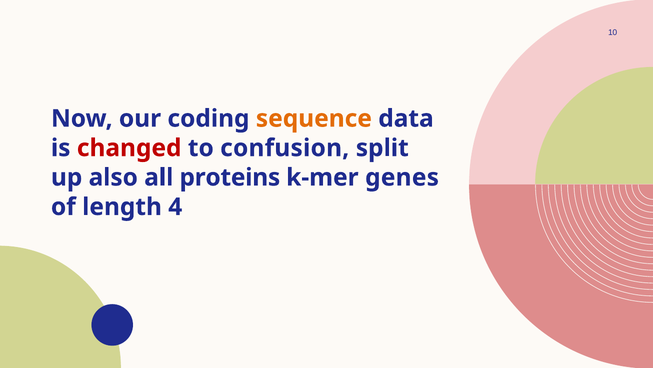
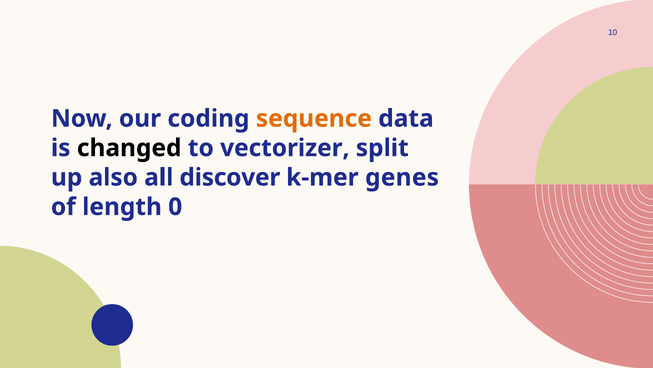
changed colour: red -> black (129, 148)
confusion: confusion -> vectorizer (285, 148)
proteins: proteins -> discover (230, 177)
4: 4 -> 0 (175, 207)
